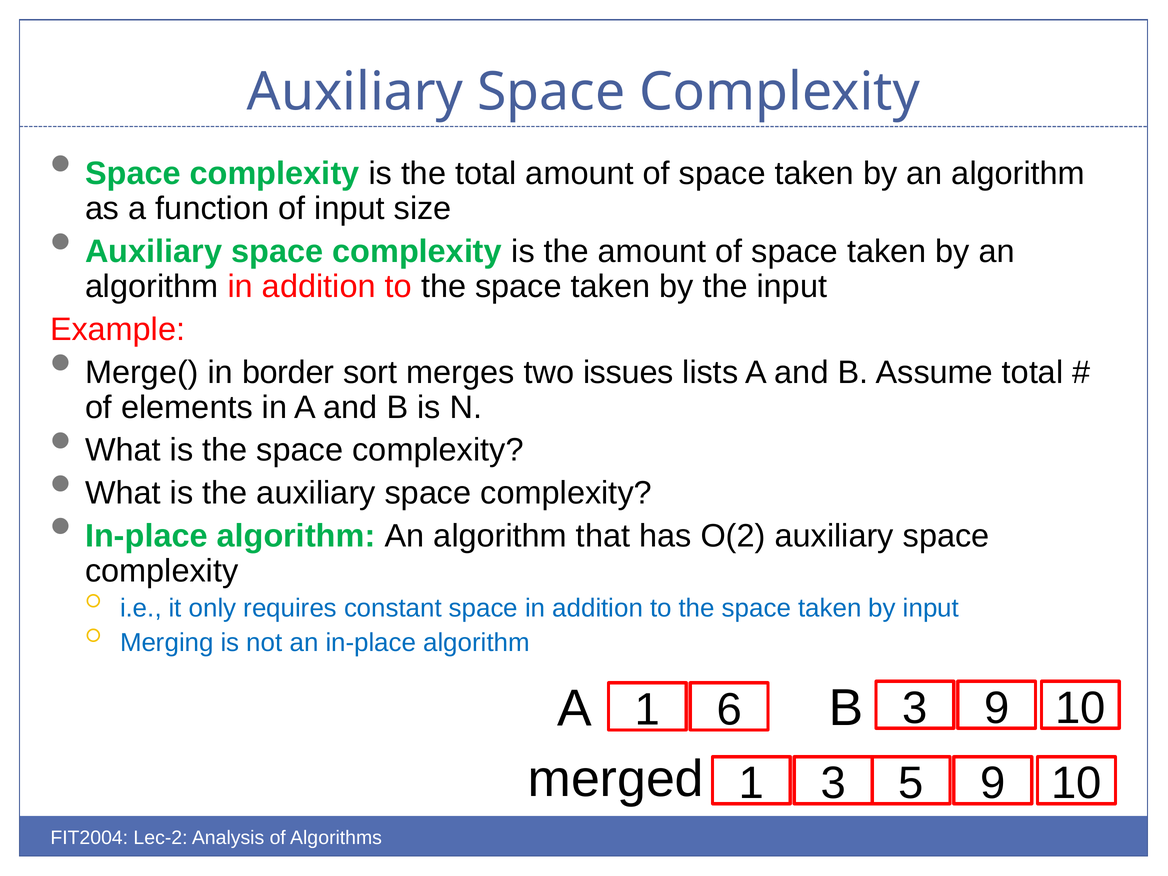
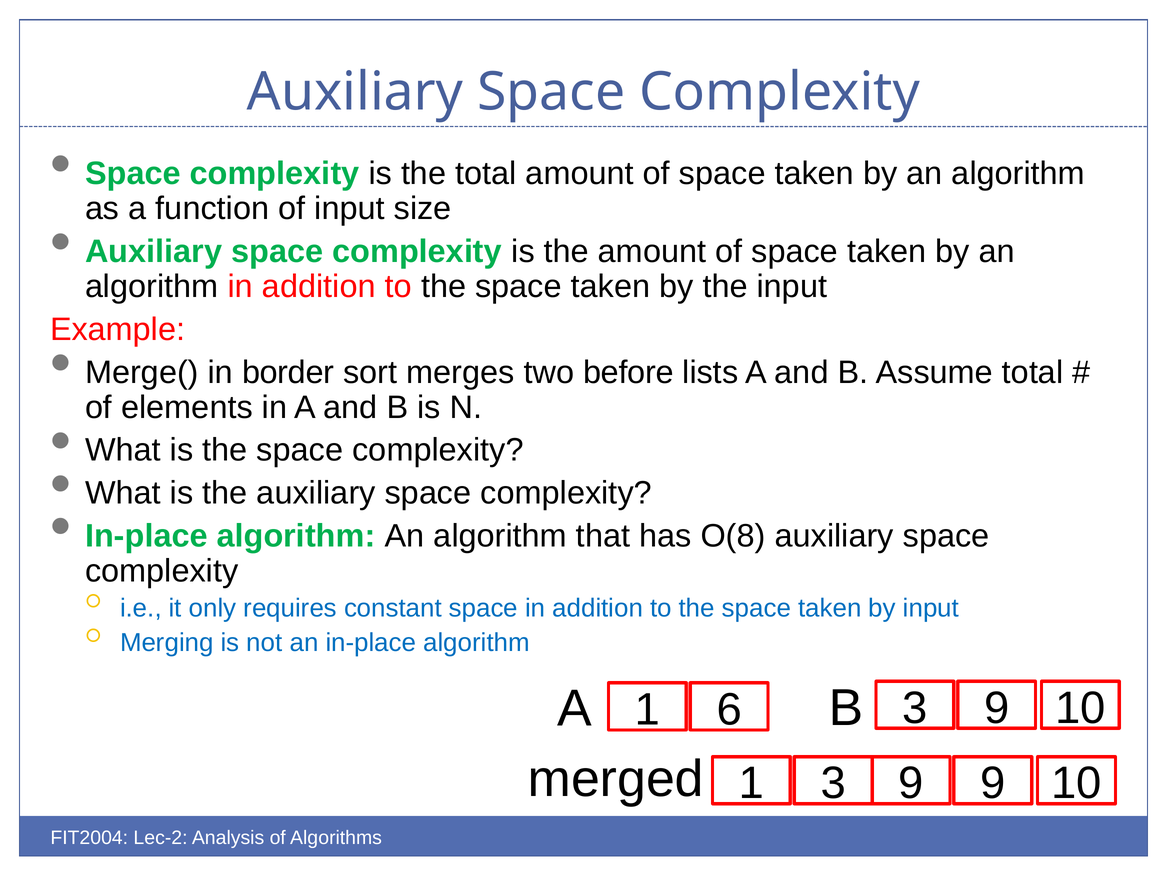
issues: issues -> before (628, 372)
O(2: O(2 -> O(8 (733, 536)
1 3 5: 5 -> 9 (911, 783)
